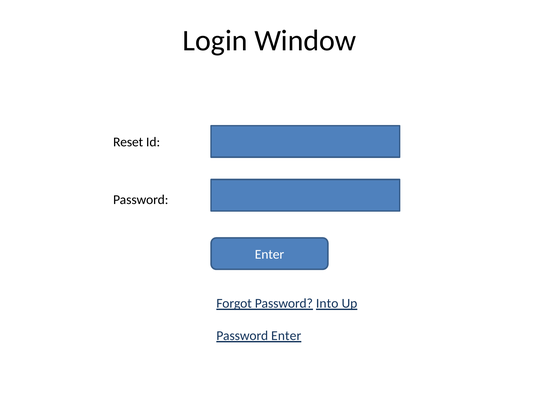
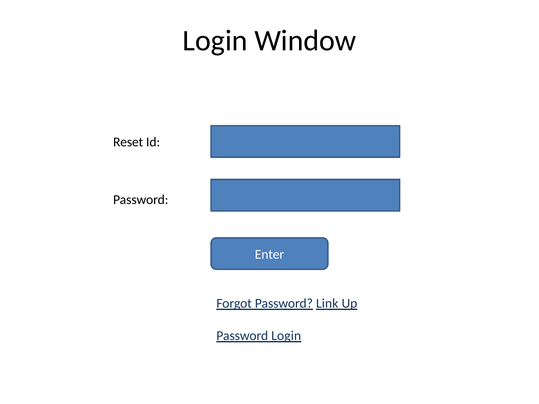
Into: Into -> Link (327, 304)
Enter: Enter -> Login (286, 336)
